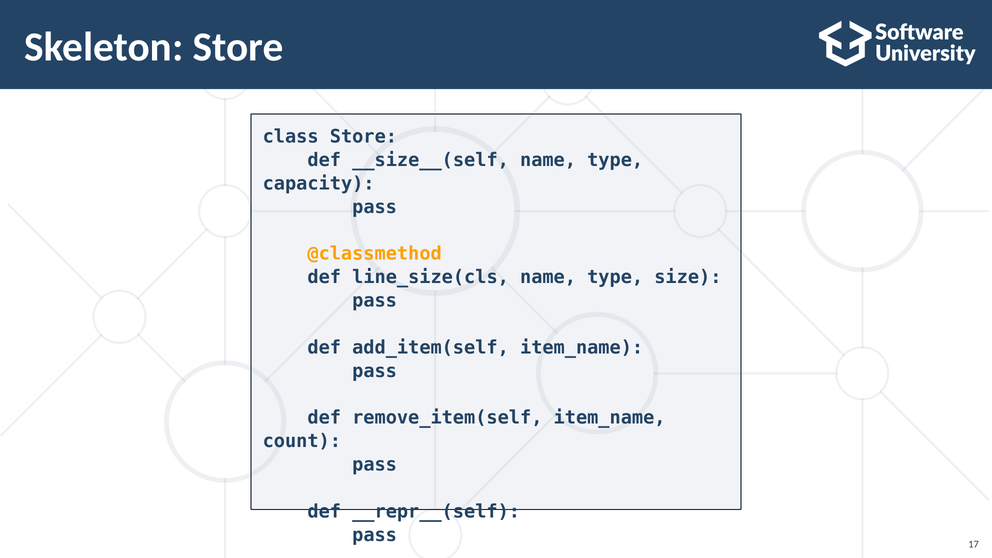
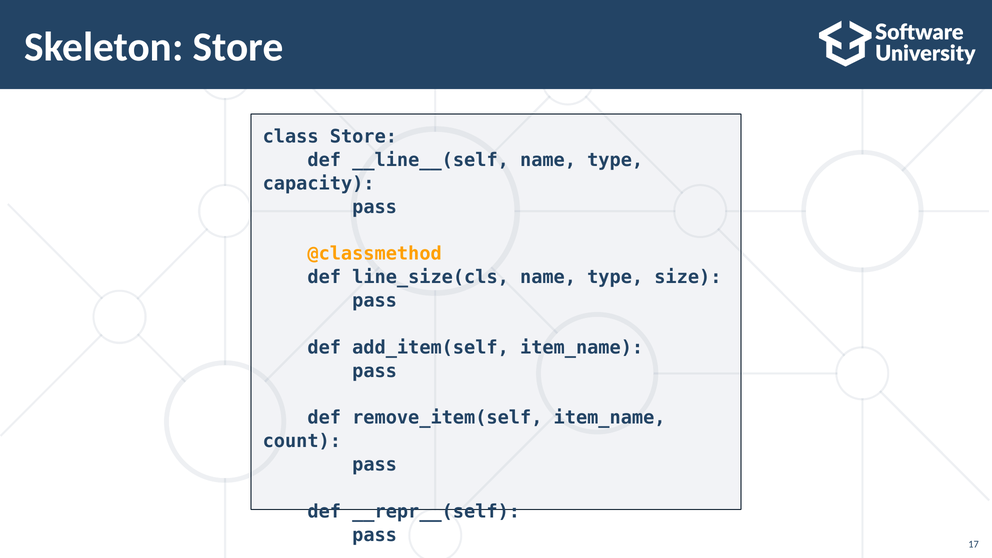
__size__(self: __size__(self -> __line__(self (431, 160)
